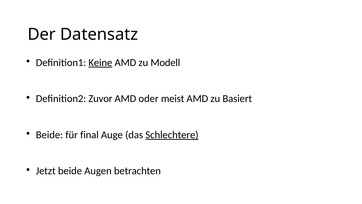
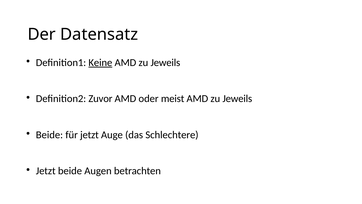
Modell: Modell -> Jeweils (165, 62)
Basiert: Basiert -> Jeweils (237, 99)
für final: final -> jetzt (89, 135)
Schlechtere underline: present -> none (172, 135)
